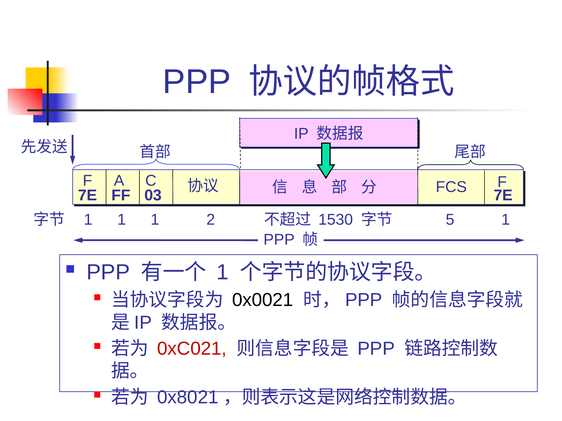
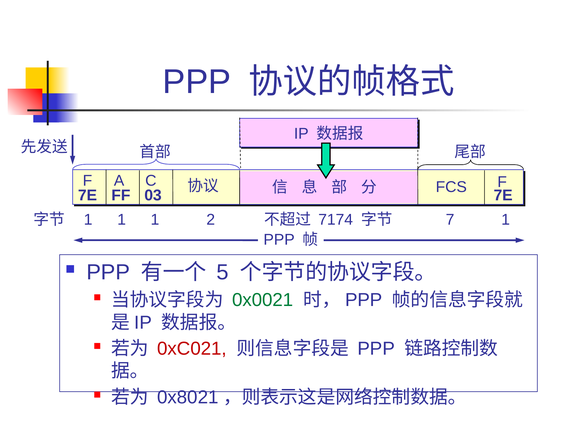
1530: 1530 -> 7174 (336, 220)
5: 5 -> 7 (450, 220)
1: 1 -> 5 (223, 273)
0x0021 colour: black -> green (263, 300)
